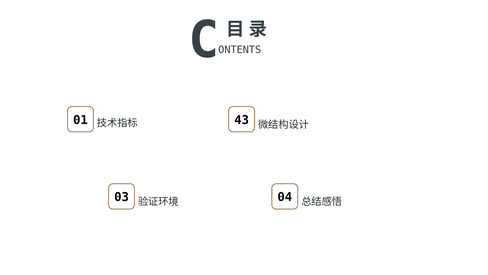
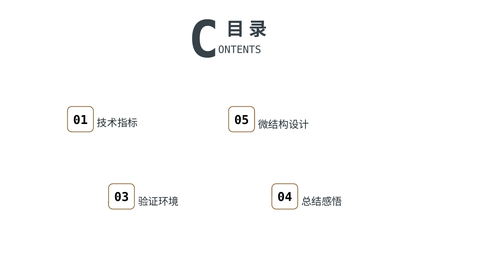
43: 43 -> 05 (242, 120)
